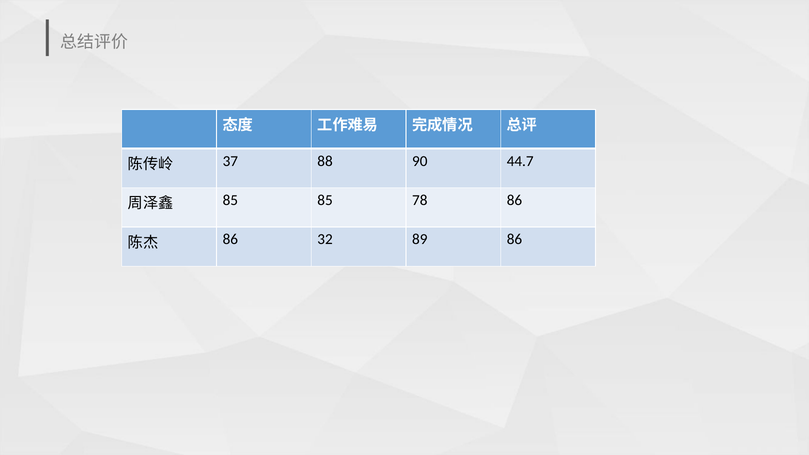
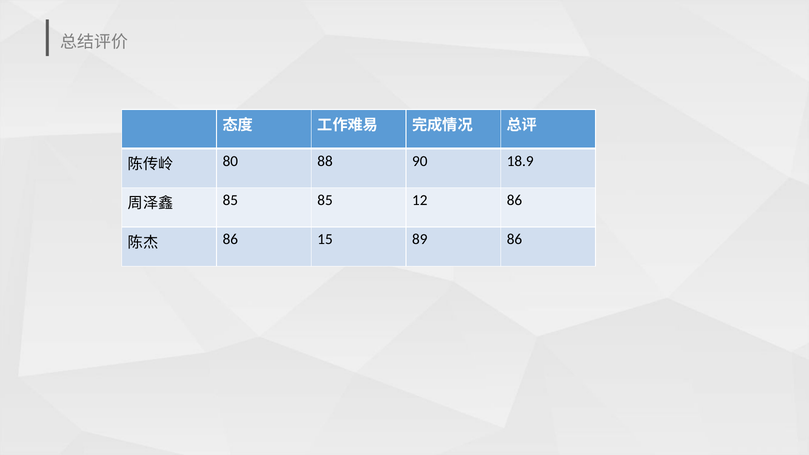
37: 37 -> 80 (230, 161)
44.7: 44.7 -> 18.9 (520, 161)
78: 78 -> 12 (420, 200)
32: 32 -> 15 (325, 239)
